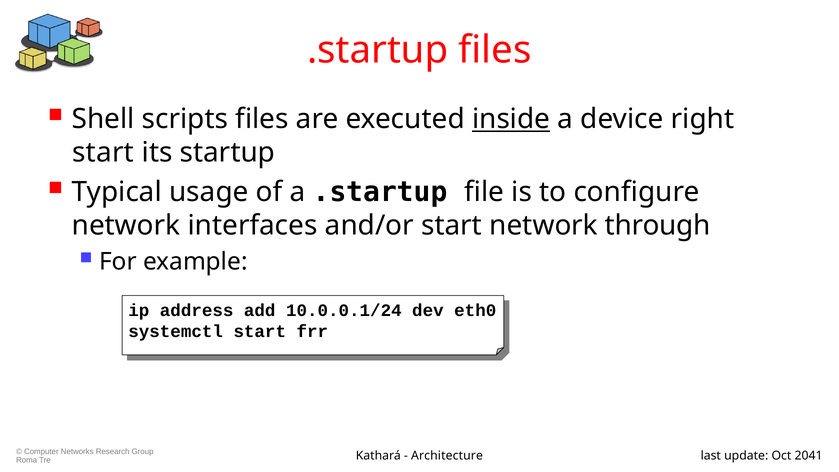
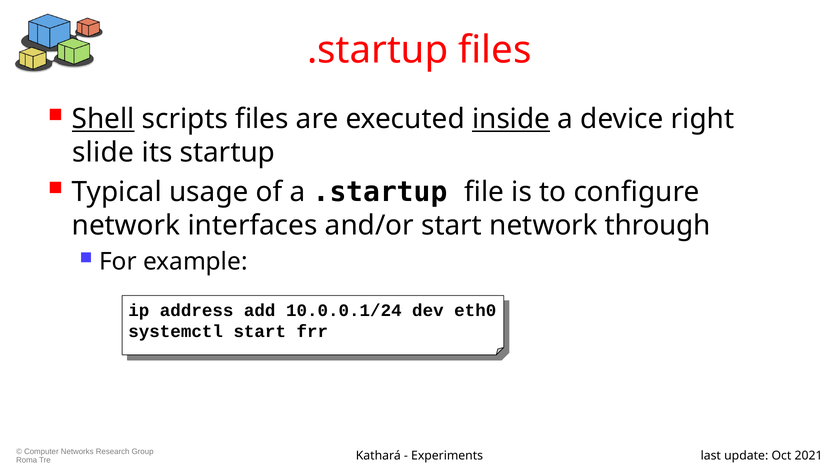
Shell underline: none -> present (103, 119)
start: start -> slide (103, 153)
Architecture: Architecture -> Experiments (447, 455)
2041: 2041 -> 2021 (809, 455)
